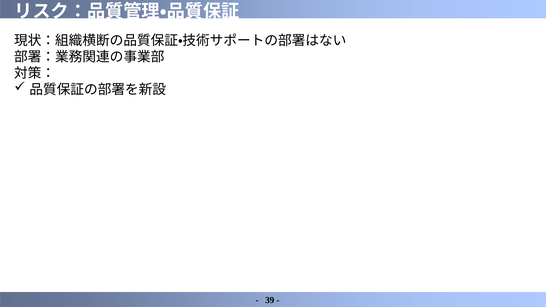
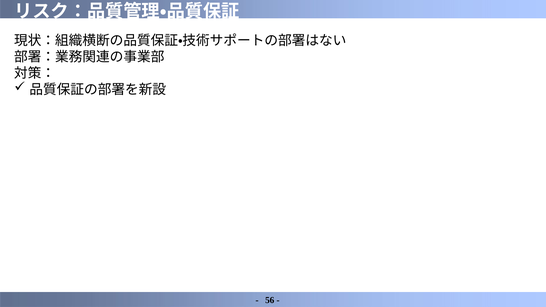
39: 39 -> 56 (270, 300)
